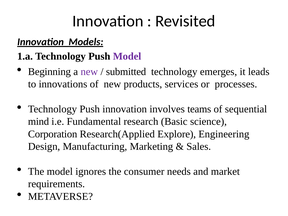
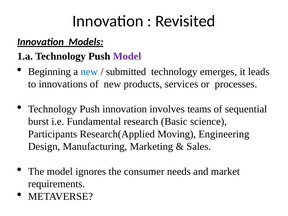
new colour: purple -> blue (89, 72)
mind: mind -> burst (38, 122)
Corporation: Corporation -> Participants (53, 134)
Explore: Explore -> Moving (177, 134)
